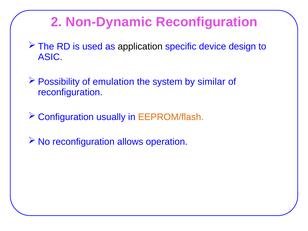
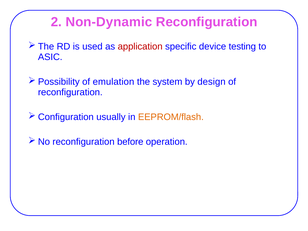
application colour: black -> red (140, 46)
design: design -> testing (242, 46)
similar: similar -> design (211, 82)
allows: allows -> before (130, 142)
